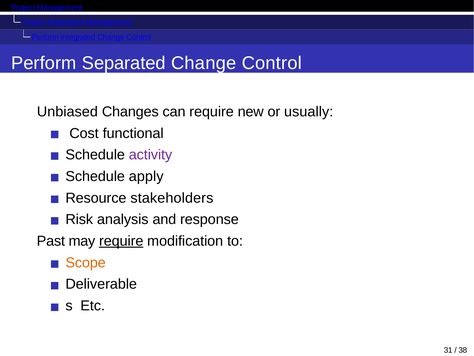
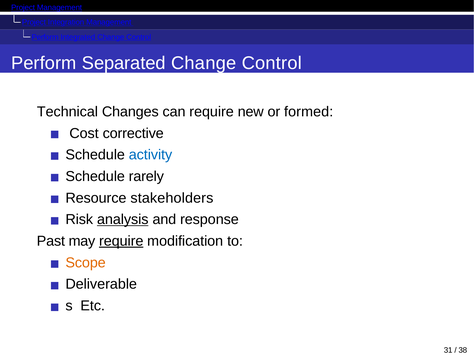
Unbiased: Unbiased -> Technical (67, 112)
usually: usually -> formed (309, 112)
functional: functional -> corrective (133, 133)
activity colour: purple -> blue (151, 155)
apply: apply -> rarely (146, 176)
analysis underline: none -> present (123, 219)
